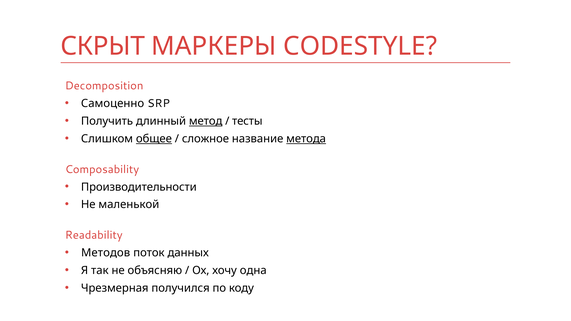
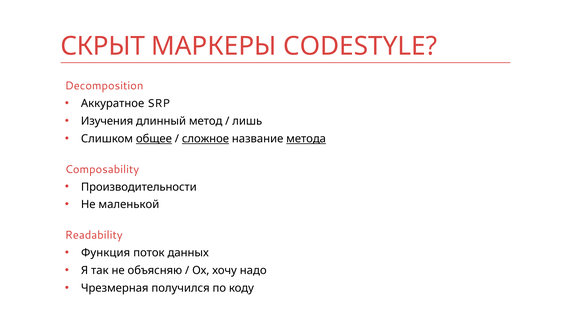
Самоценно: Самоценно -> Аккуратное (113, 104)
Получить: Получить -> Изучения (107, 121)
метод underline: present -> none (206, 121)
тесты: тесты -> лишь (247, 121)
сложное underline: none -> present (205, 139)
Методов: Методов -> Функция (106, 253)
одна: одна -> надо (253, 271)
